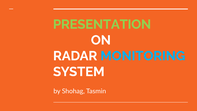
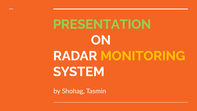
MONITORING colour: light blue -> yellow (143, 56)
